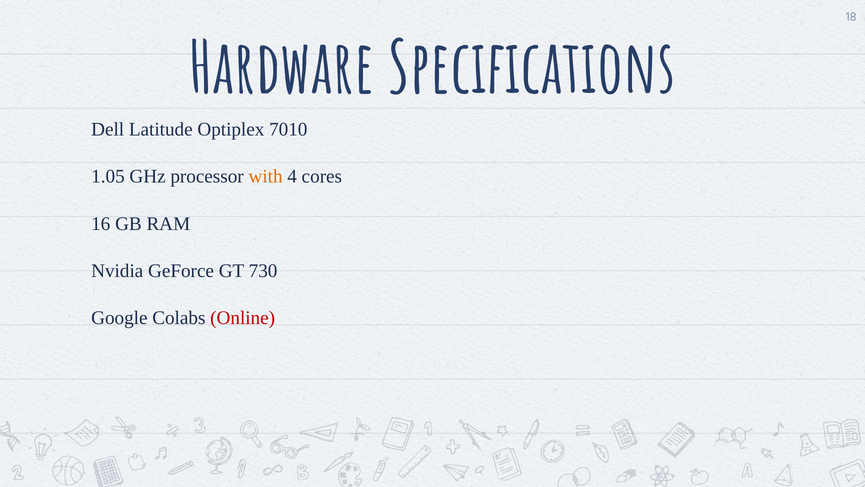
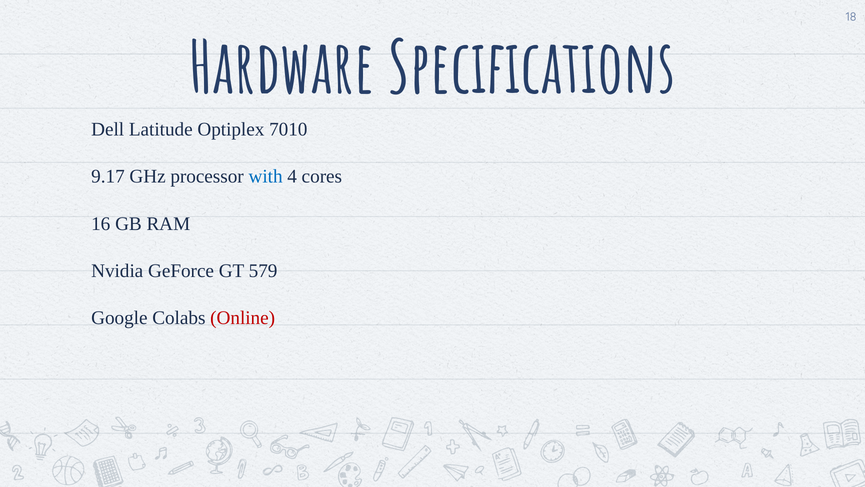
1.05: 1.05 -> 9.17 (108, 176)
with colour: orange -> blue (266, 176)
730: 730 -> 579 (263, 271)
